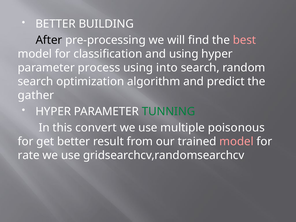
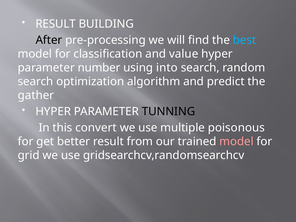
BETTER: BETTER -> RESULT (56, 24)
best colour: pink -> light blue (244, 40)
and using: using -> value (184, 54)
process: process -> number (99, 68)
TUNNING colour: green -> black (169, 112)
rate: rate -> grid (29, 155)
